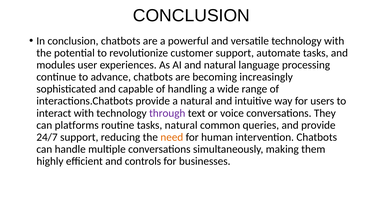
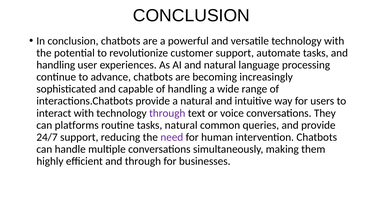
modules: modules -> handling (56, 65)
need colour: orange -> purple (172, 137)
and controls: controls -> through (143, 162)
